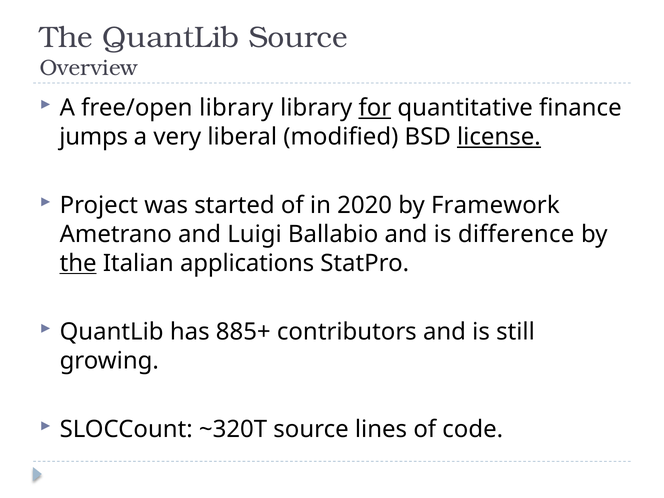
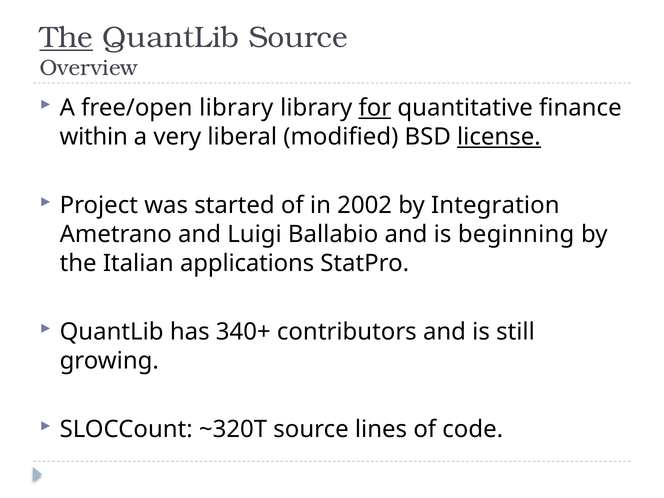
The underline: none -> present (66, 37)
jumps: jumps -> within (94, 137)
2020: 2020 -> 2002 (365, 206)
Framework: Framework -> Integration (495, 206)
difference: difference -> beginning (516, 234)
the underline: present -> none (78, 263)
885+: 885+ -> 340+ (243, 332)
